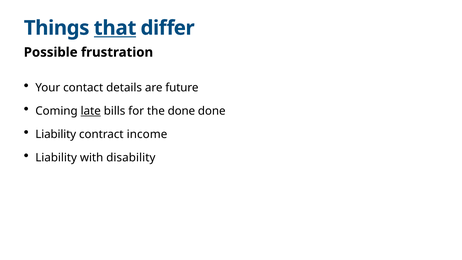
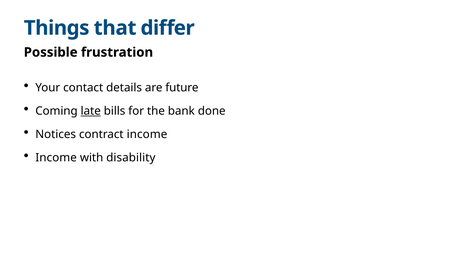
that underline: present -> none (115, 28)
the done: done -> bank (181, 111)
Liability: Liability -> Notices (56, 134)
Liability: Liability -> Income (56, 158)
